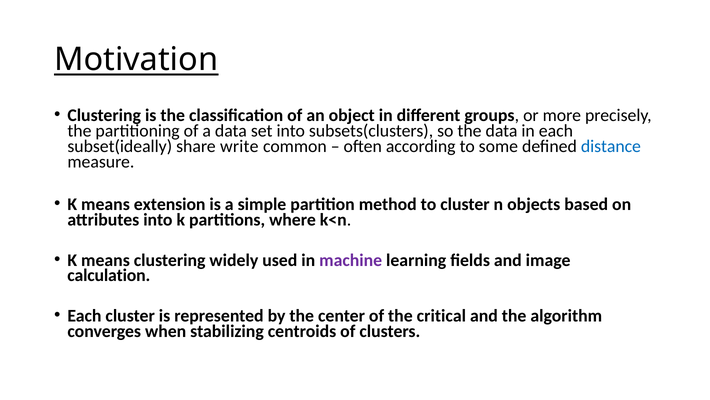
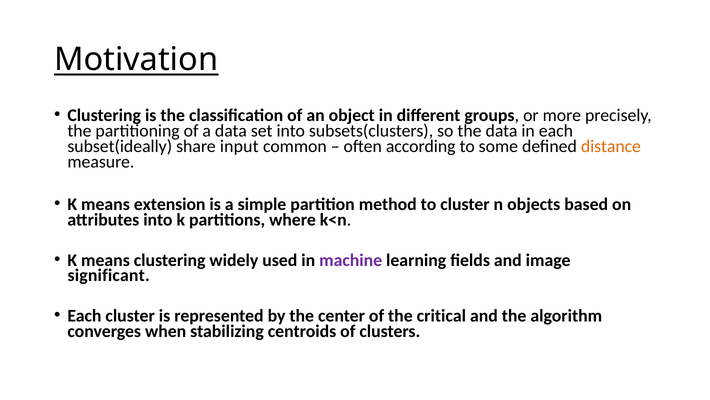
write: write -> input (239, 146)
distance colour: blue -> orange (611, 146)
calculation: calculation -> significant (109, 275)
